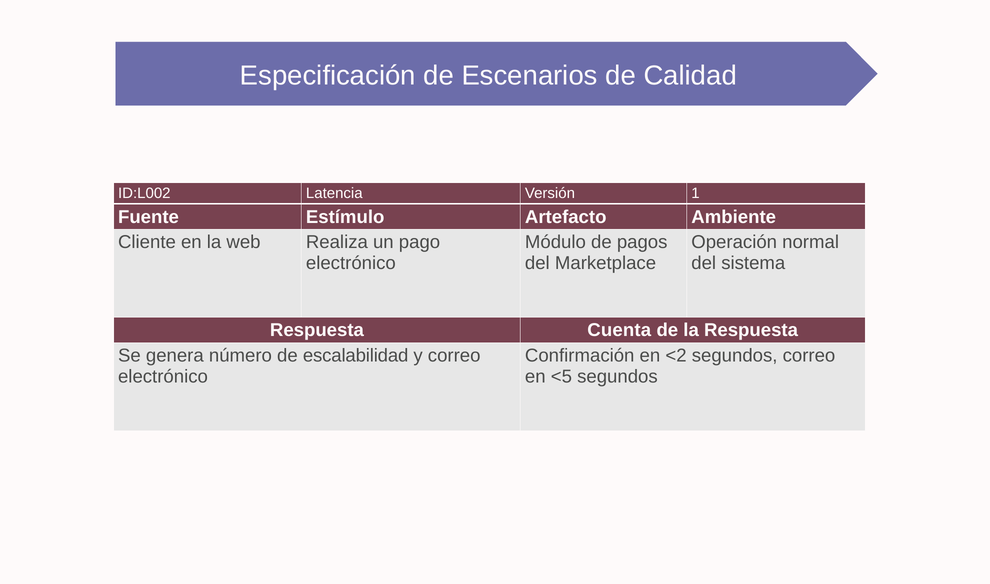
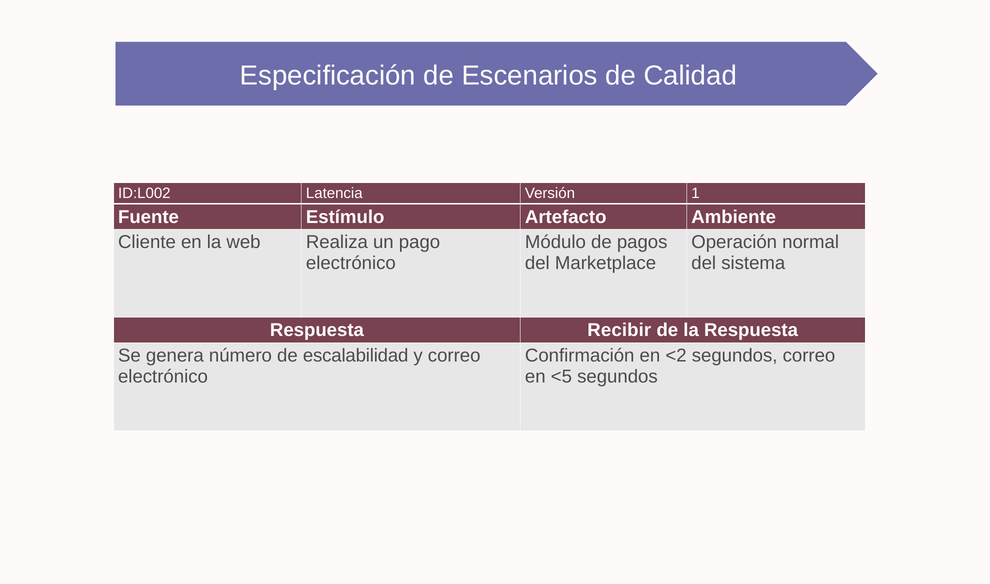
Cuenta: Cuenta -> Recibir (619, 330)
